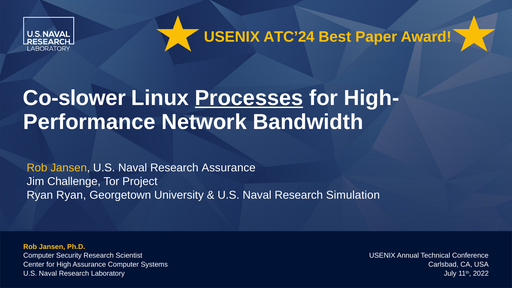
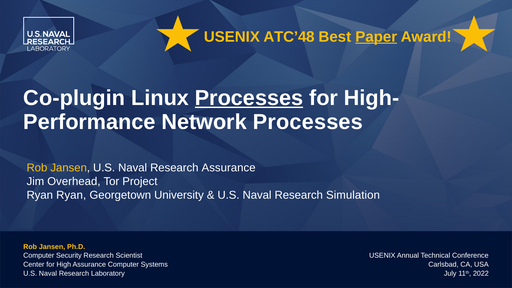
ATC’24: ATC’24 -> ATC’48 (289, 37)
Paper underline: none -> present (376, 37)
Co-slower: Co-slower -> Co-plugin (74, 98)
Network Bandwidth: Bandwidth -> Processes (308, 122)
Challenge: Challenge -> Overhead (74, 181)
